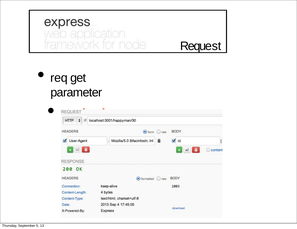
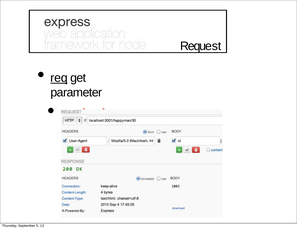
req underline: none -> present (59, 78)
